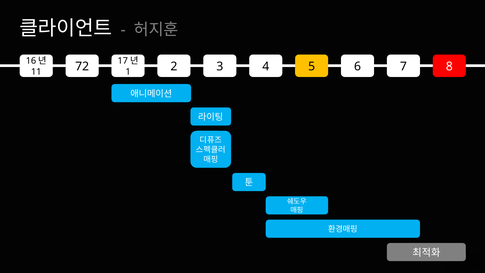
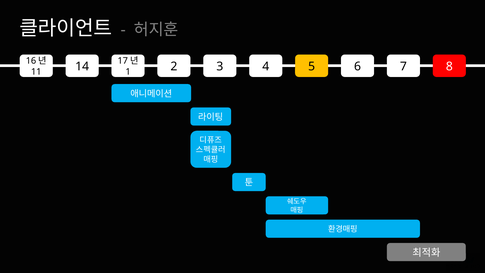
72: 72 -> 14 (82, 67)
